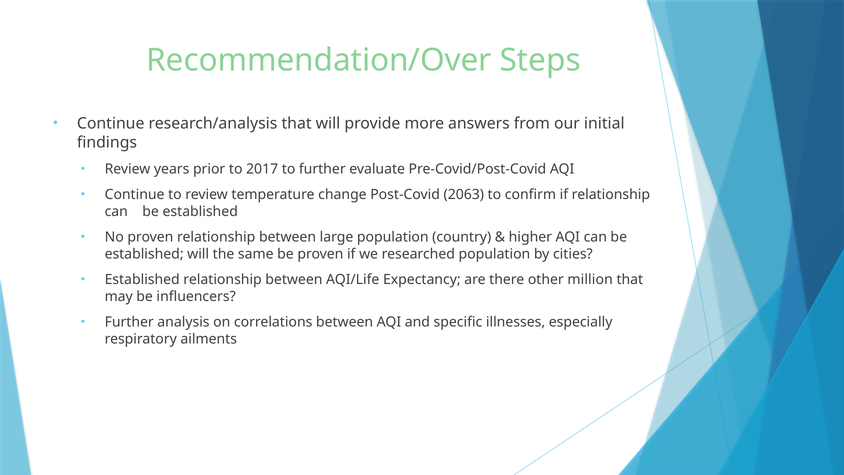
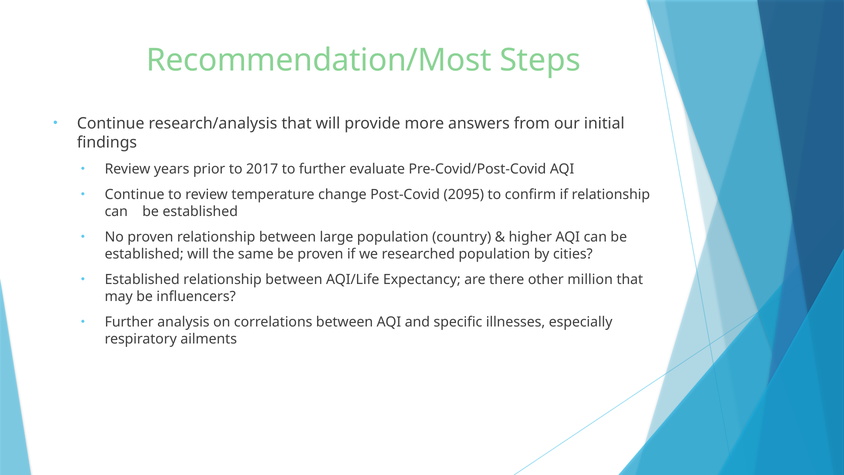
Recommendation/Over: Recommendation/Over -> Recommendation/Most (319, 60)
2063: 2063 -> 2095 (464, 195)
